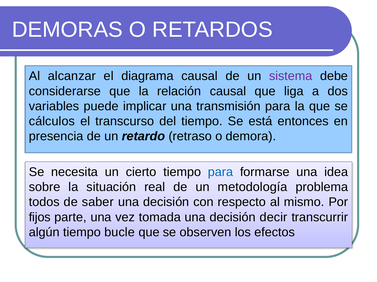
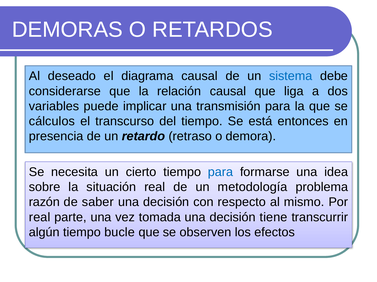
alcanzar: alcanzar -> deseado (72, 76)
sistema colour: purple -> blue (291, 76)
todos: todos -> razón (44, 203)
fijos: fijos -> real (40, 218)
decir: decir -> tiene (274, 218)
